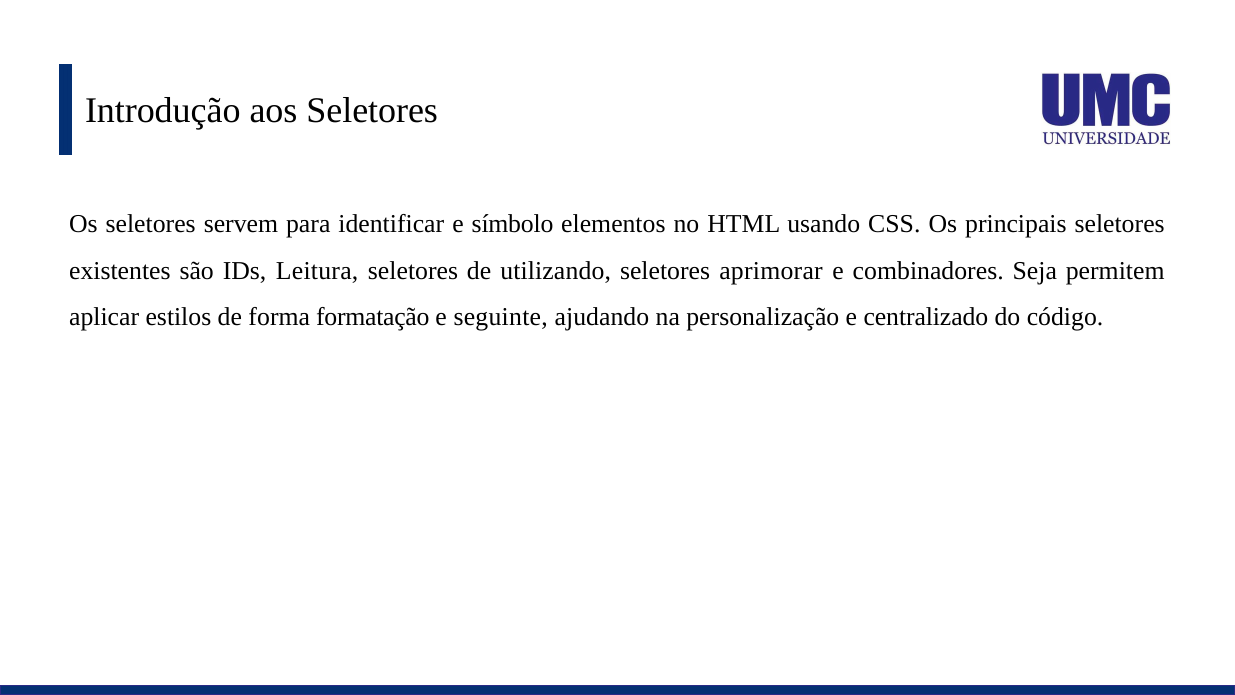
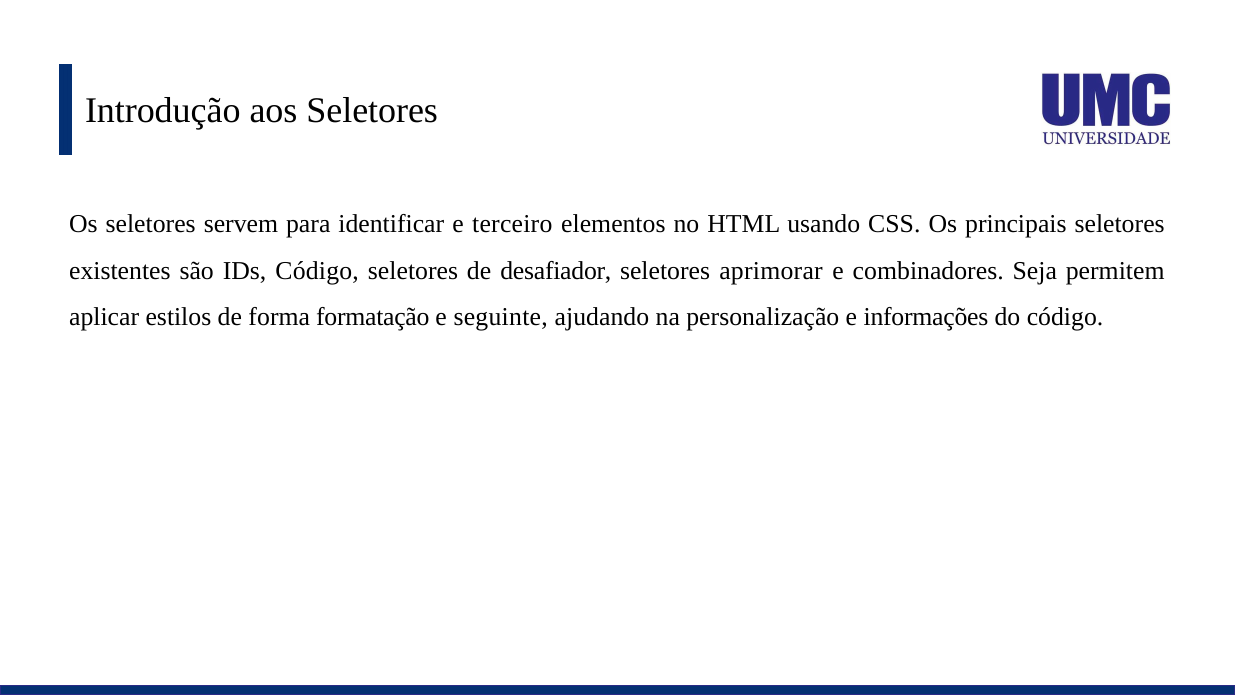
símbolo: símbolo -> terceiro (512, 224)
IDs Leitura: Leitura -> Código (317, 270)
utilizando: utilizando -> desafiador (556, 270)
centralizado: centralizado -> informações (926, 317)
